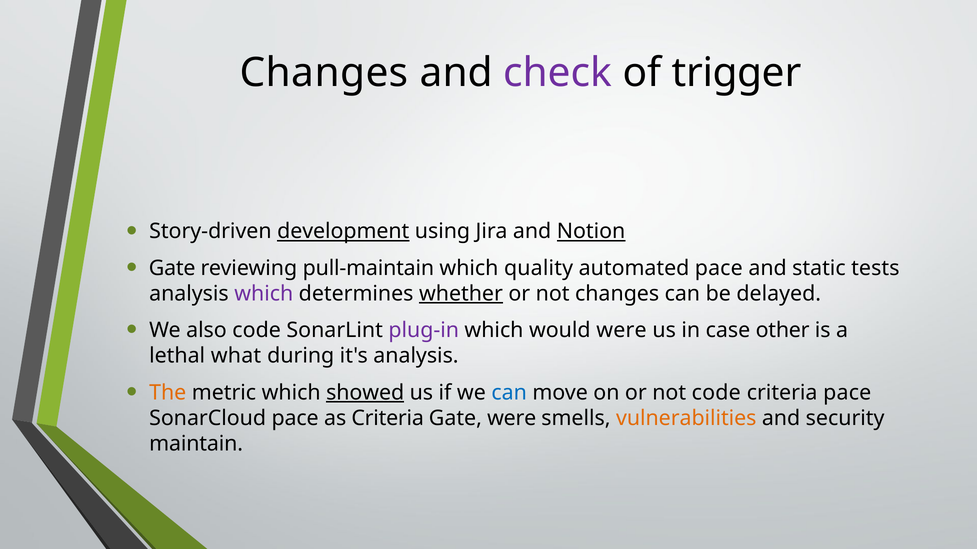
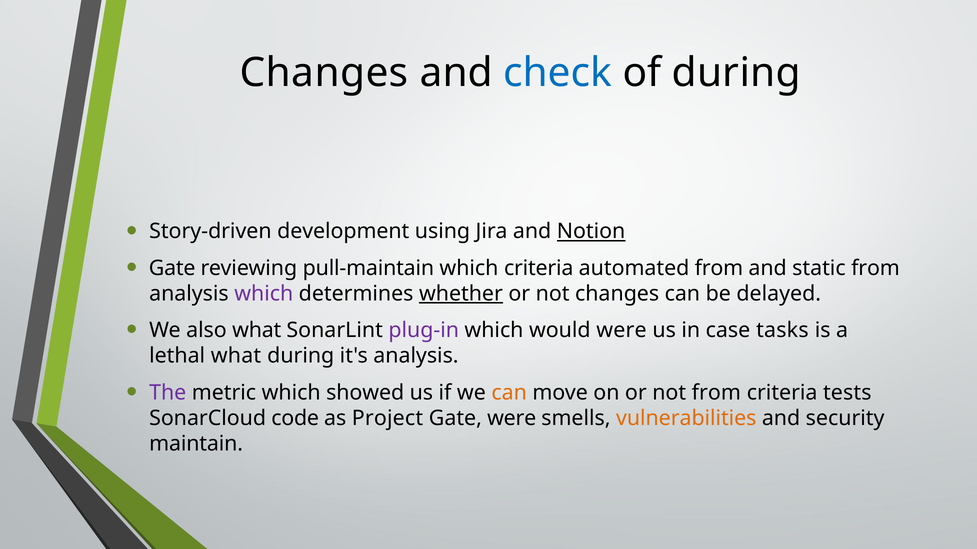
check colour: purple -> blue (558, 73)
of trigger: trigger -> during (736, 73)
development underline: present -> none (343, 232)
which quality: quality -> criteria (539, 268)
automated pace: pace -> from (719, 268)
static tests: tests -> from (875, 268)
also code: code -> what (257, 331)
other: other -> tasks (782, 331)
The colour: orange -> purple (168, 393)
showed underline: present -> none (365, 393)
can colour: blue -> orange (509, 393)
not code: code -> from (716, 393)
criteria pace: pace -> tests (847, 393)
SonarCloud pace: pace -> code (295, 419)
as Criteria: Criteria -> Project (387, 419)
